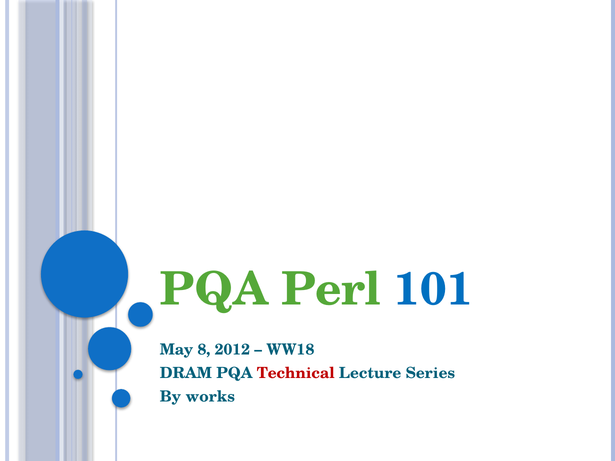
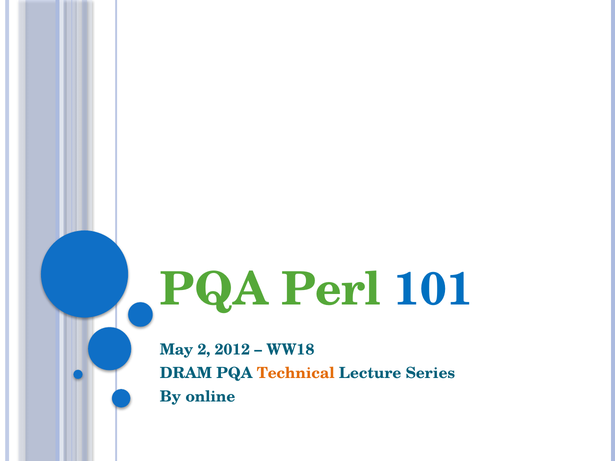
8: 8 -> 2 (204, 350)
Technical colour: red -> orange (296, 373)
works: works -> online (210, 397)
